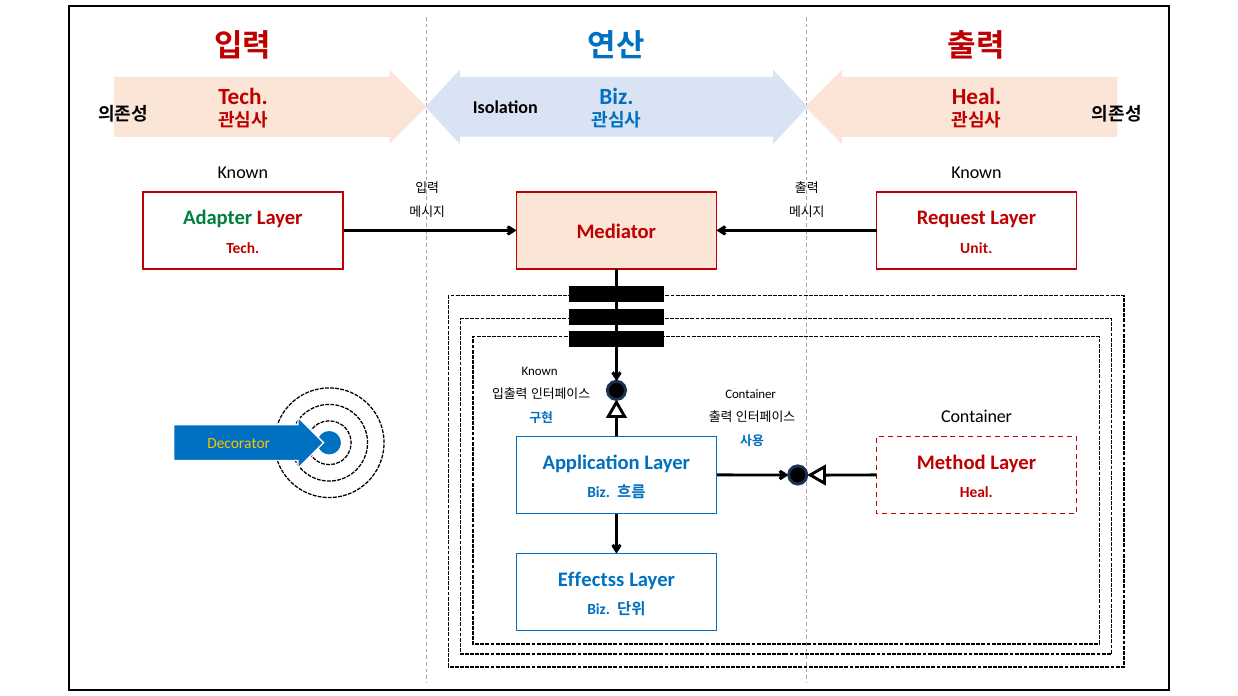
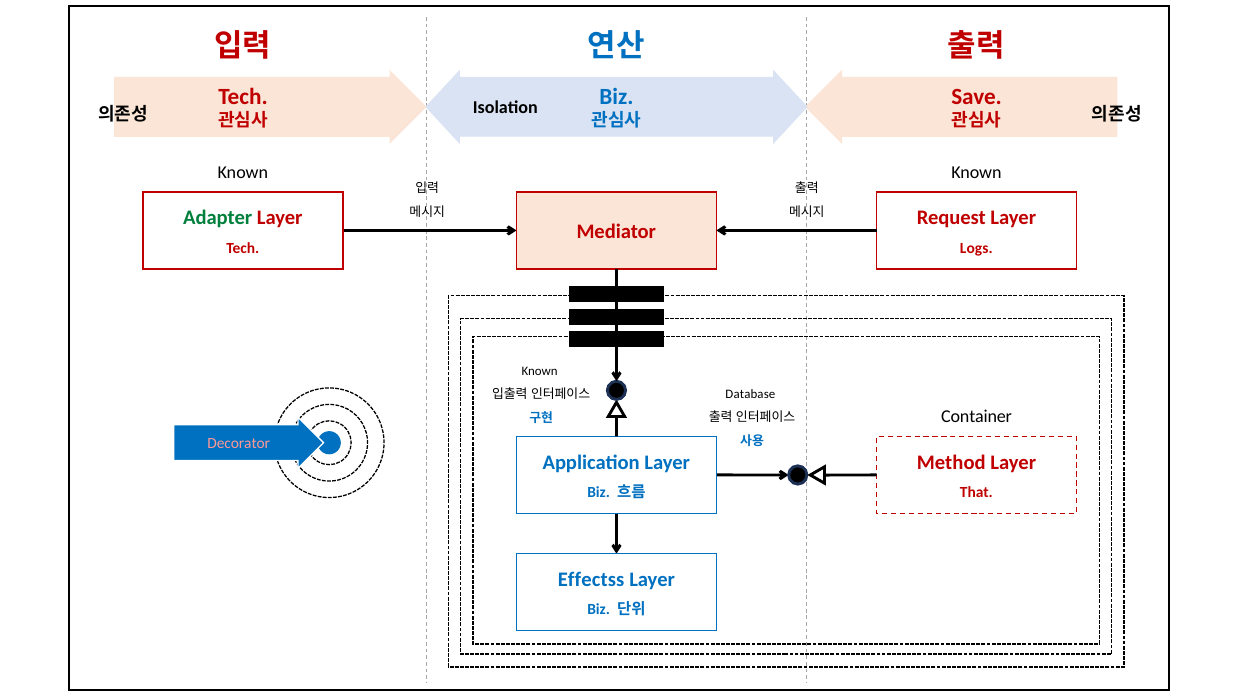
Heal: Heal -> Save (977, 97)
Unit: Unit -> Logs (976, 248)
Container: Container -> Database (750, 395)
Decorator colour: yellow -> pink (239, 444)
Heal: Heal -> That (976, 493)
